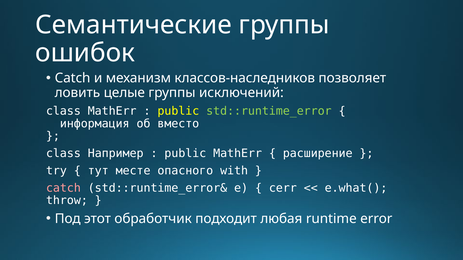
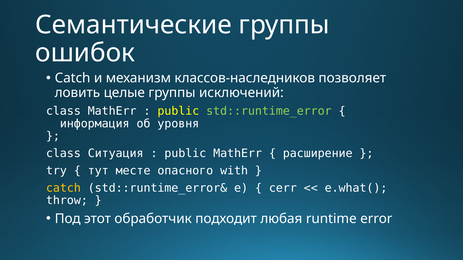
вместо: вместо -> уровня (178, 124)
Например: Например -> Ситуация (116, 154)
catch colour: pink -> yellow (63, 188)
